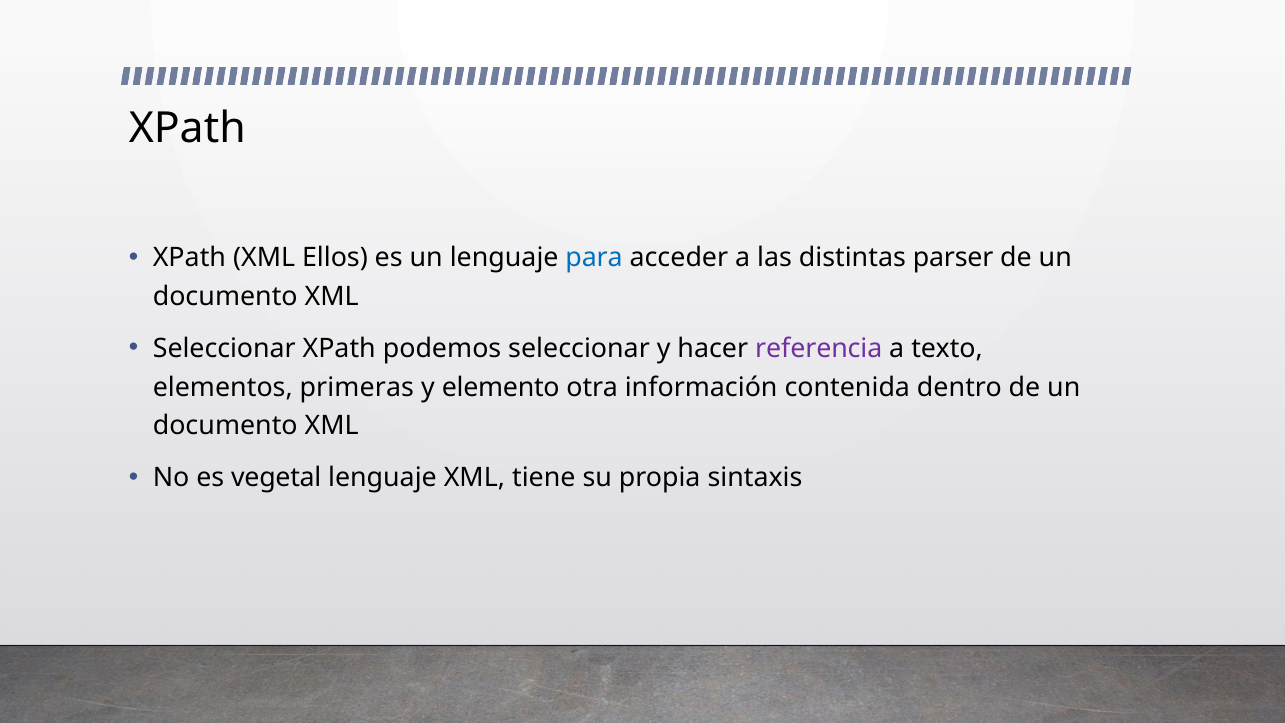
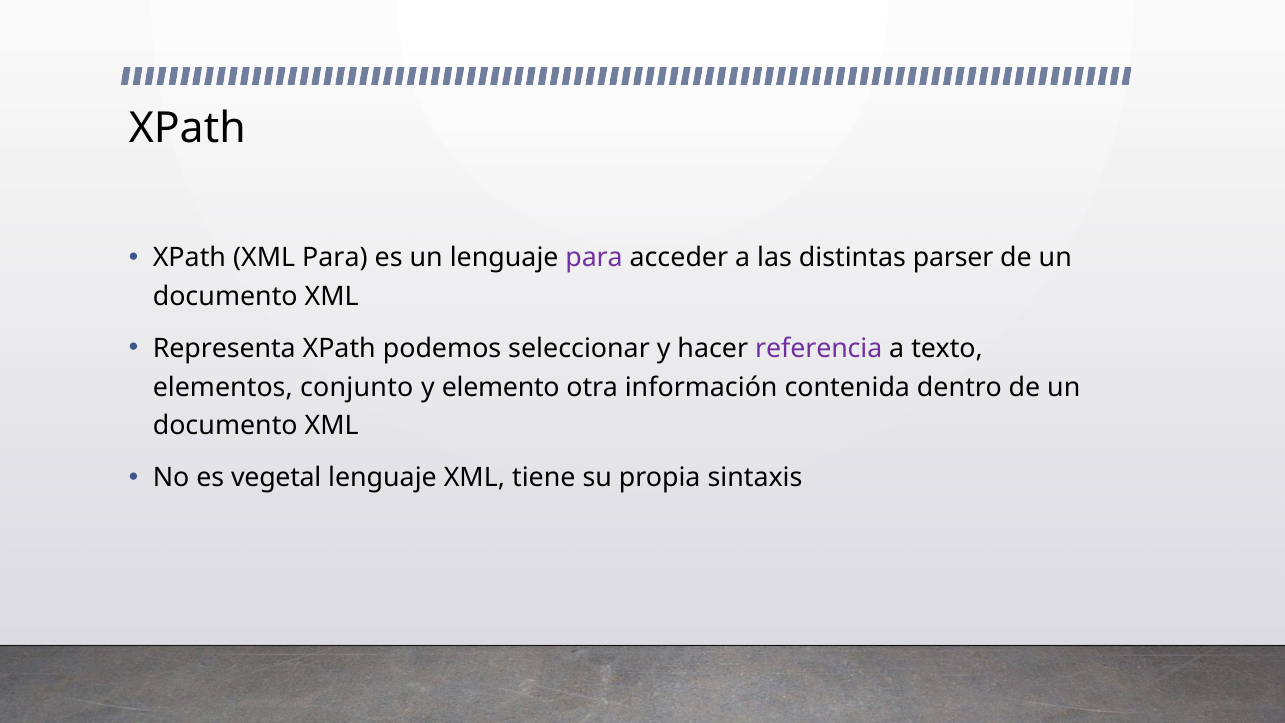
XML Ellos: Ellos -> Para (335, 258)
para colour: blue -> purple (594, 258)
Seleccionar: Seleccionar -> Representa (224, 349)
primeras: primeras -> conjunto (357, 387)
